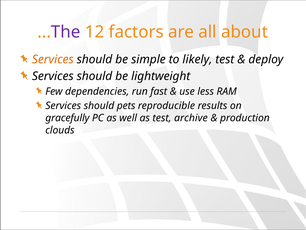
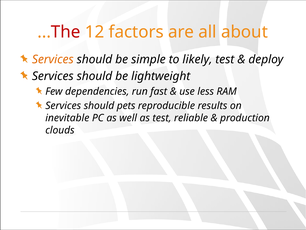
The colour: purple -> red (66, 32)
gracefully: gracefully -> inevitable (67, 118)
archive: archive -> reliable (191, 118)
